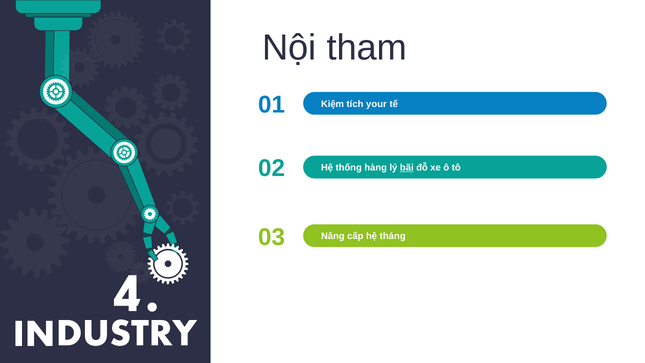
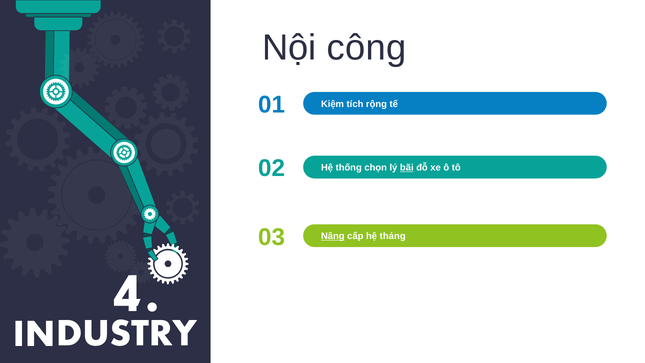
tham: tham -> công (367, 48)
tích your: your -> rộng (376, 104)
hàng: hàng -> chọn (376, 168)
Nâng underline: none -> present (333, 236)
